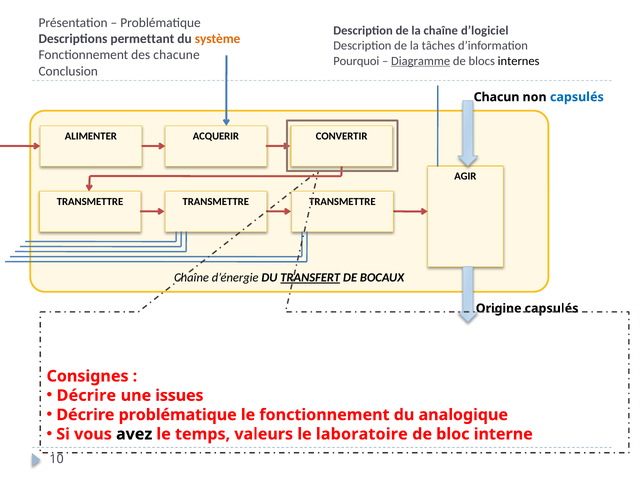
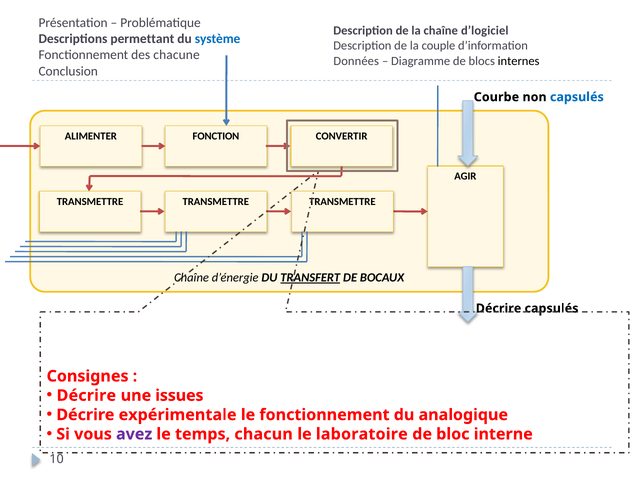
système colour: orange -> blue (218, 39)
tâches: tâches -> couple (438, 46)
Pourquoi: Pourquoi -> Données (356, 61)
Diagramme underline: present -> none (421, 61)
Chacun: Chacun -> Courbe (496, 97)
ACQUERIR: ACQUERIR -> FONCTION (216, 136)
Origine: Origine -> Décrire (499, 308)
Décrire problématique: problématique -> expérimentale (178, 415)
avez colour: black -> purple (134, 434)
valeurs: valeurs -> chacun (264, 434)
